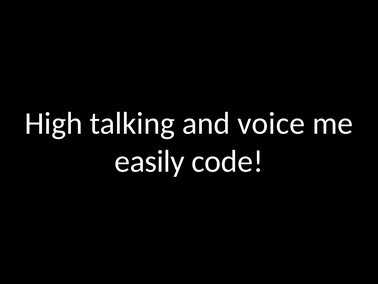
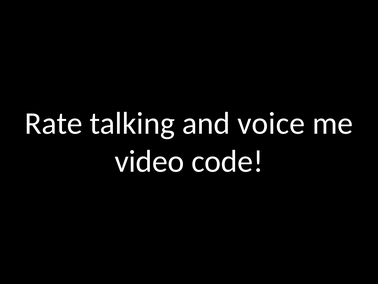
High: High -> Rate (54, 123)
easily: easily -> video (149, 161)
